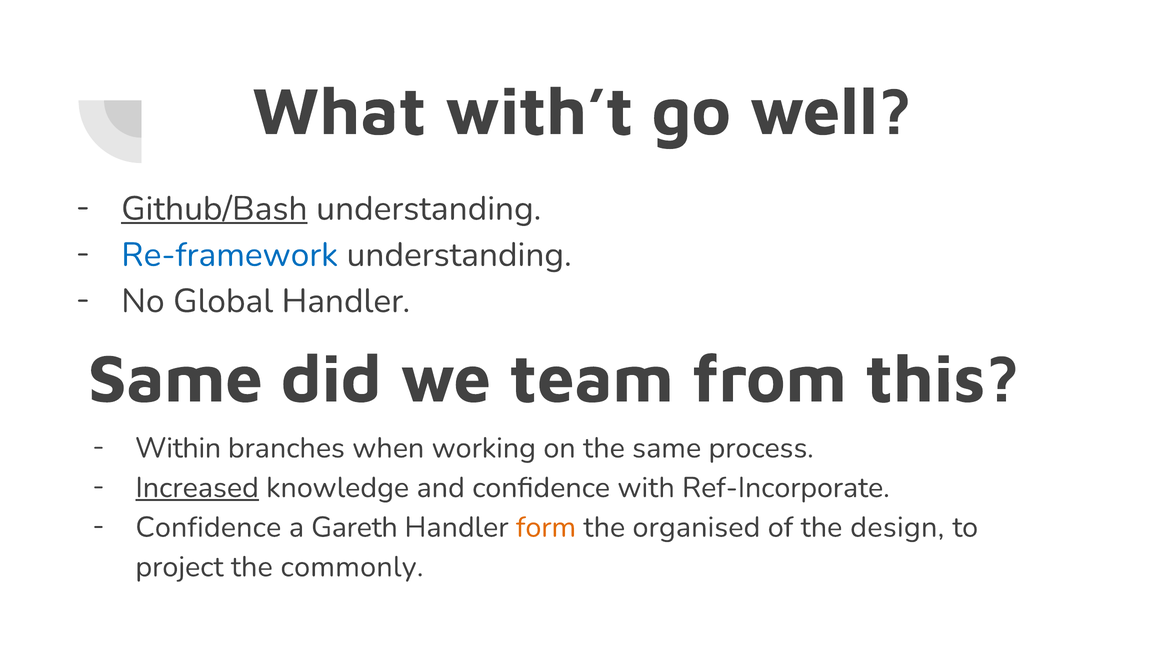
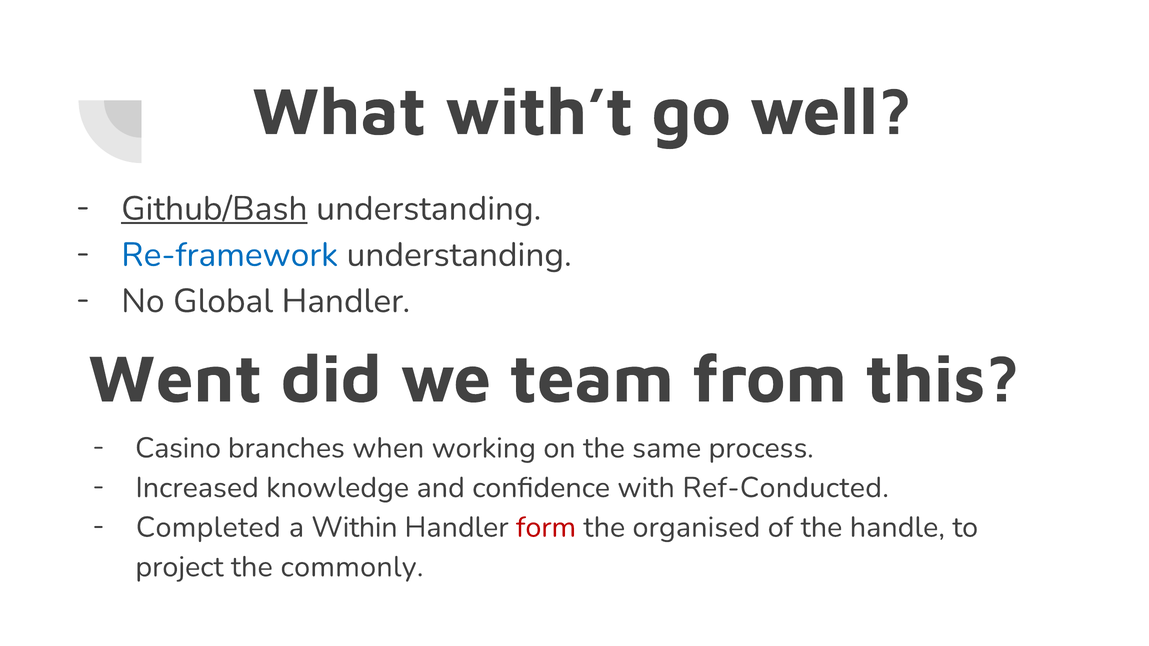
Same: Same -> Went (175, 380)
Within: Within -> Casino (178, 448)
Increased underline: present -> none (197, 488)
Ref-Incorporate: Ref-Incorporate -> Ref-Conducted (786, 488)
Confidence: Confidence -> Completed (208, 527)
Gareth: Gareth -> Within (354, 527)
form colour: orange -> red (546, 527)
design: design -> handle (897, 527)
